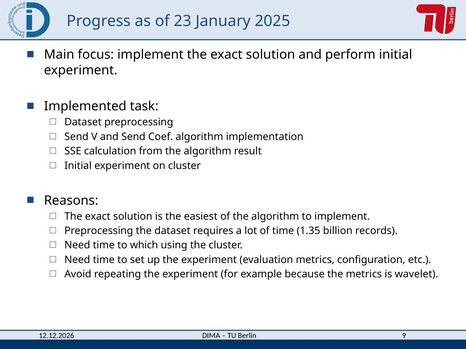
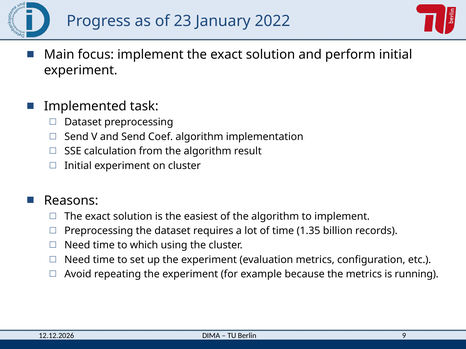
2025: 2025 -> 2022 (272, 21)
wavelet: wavelet -> running (417, 275)
